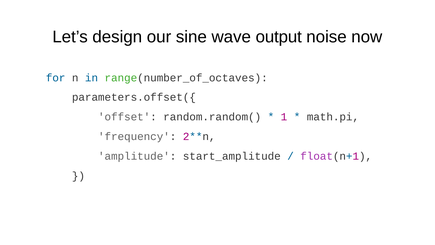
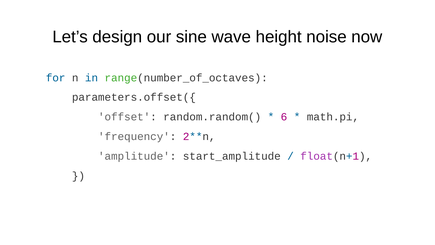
output: output -> height (279, 37)
1: 1 -> 6 (284, 117)
